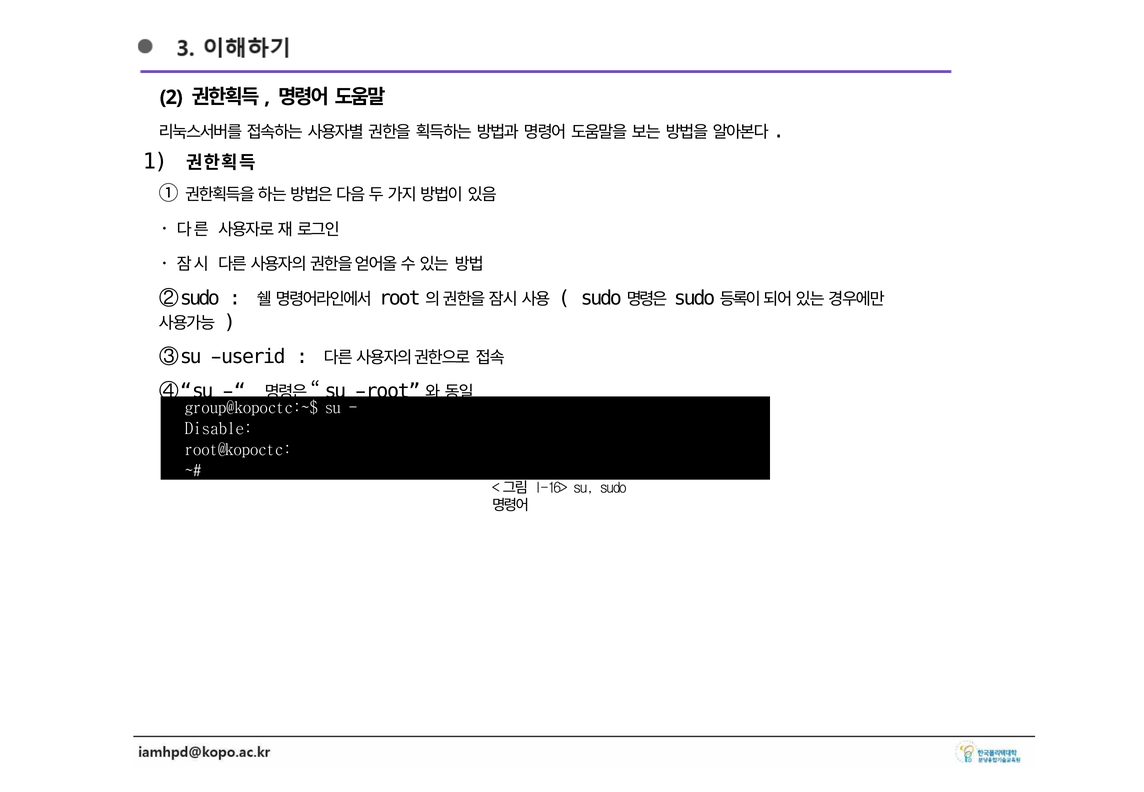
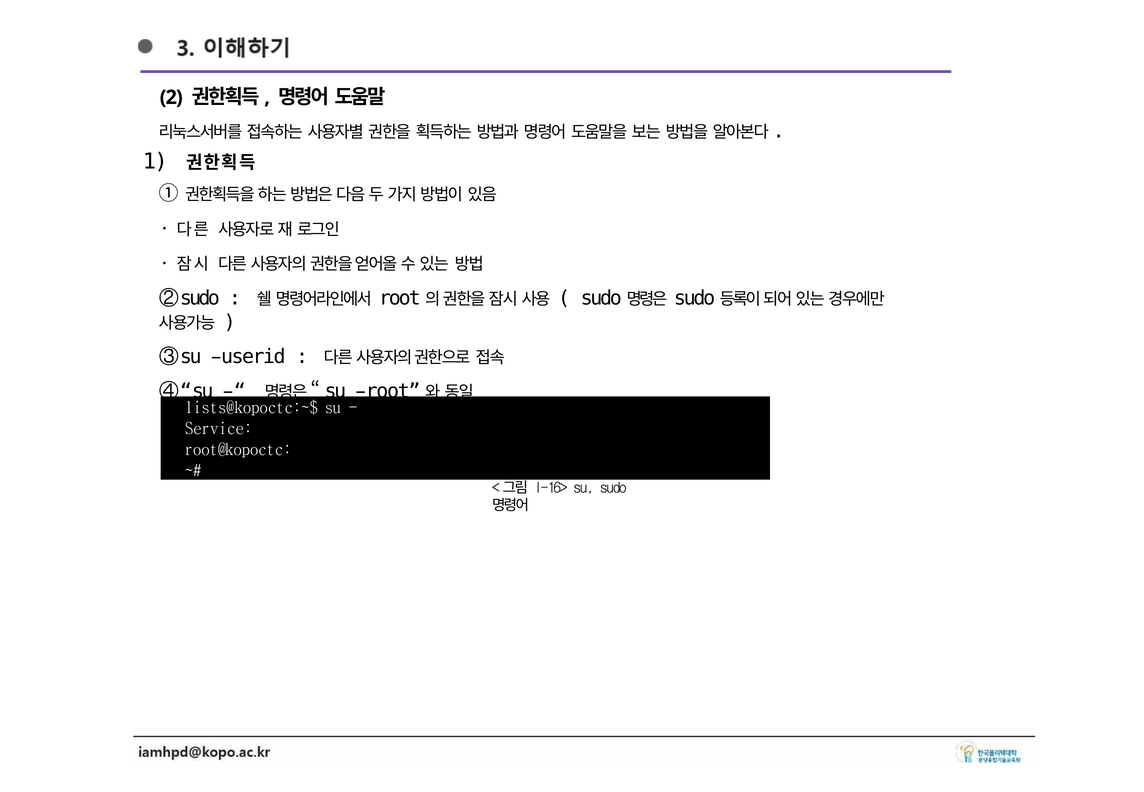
group@kopoctc:~$: group@kopoctc:~$ -> lists@kopoctc:~$ (251, 408)
Disable: Disable -> Service (219, 429)
